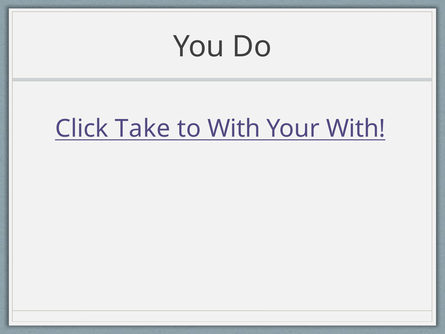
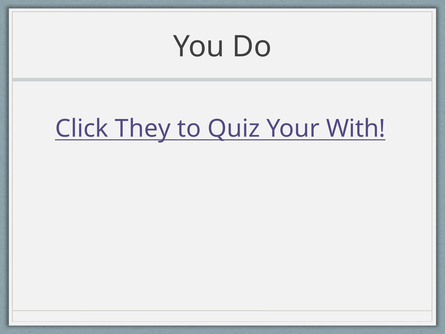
Take: Take -> They (143, 128)
to With: With -> Quiz (234, 128)
